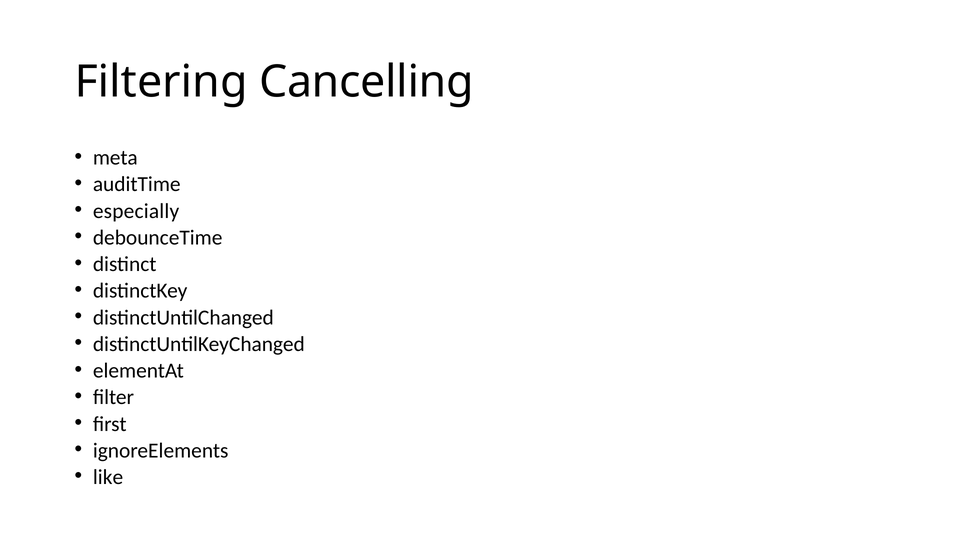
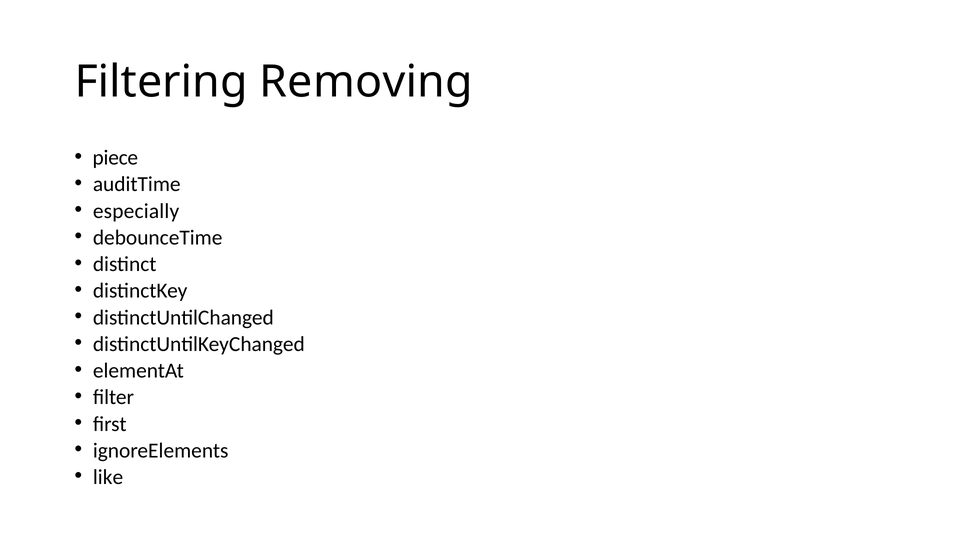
Cancelling: Cancelling -> Removing (366, 82)
meta: meta -> piece (115, 158)
